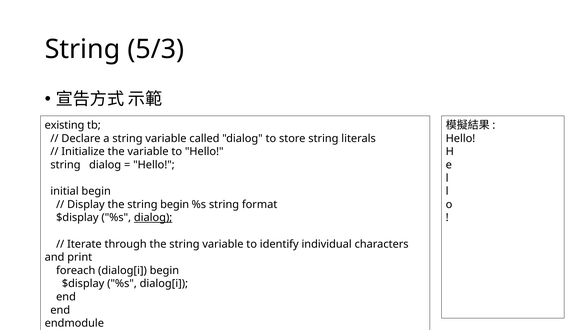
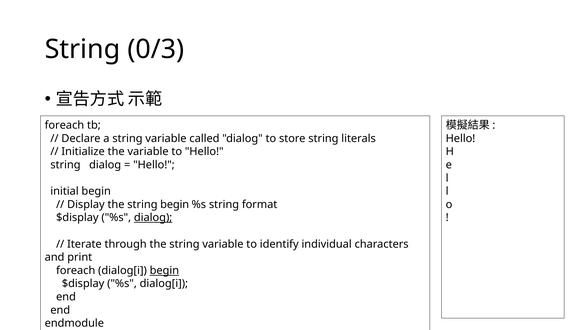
5/3: 5/3 -> 0/3 (156, 49)
existing: existing -> foreach (64, 125)
begin underline: none -> present (164, 271)
